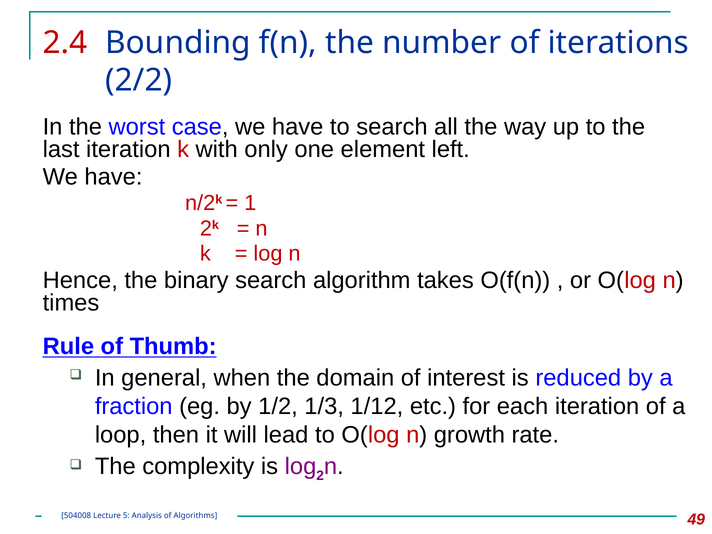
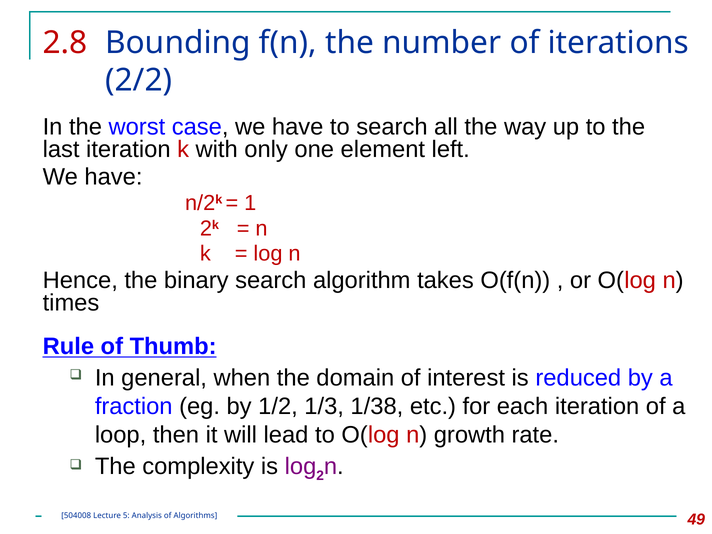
2.4: 2.4 -> 2.8 (65, 43)
1/12: 1/12 -> 1/38 (377, 406)
